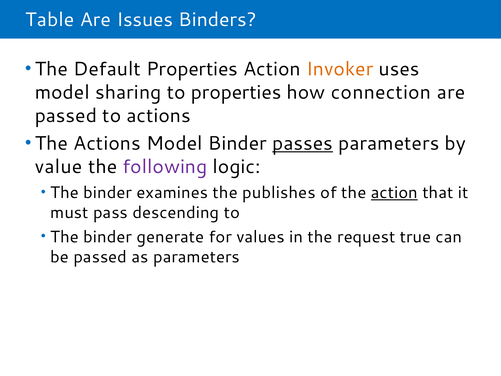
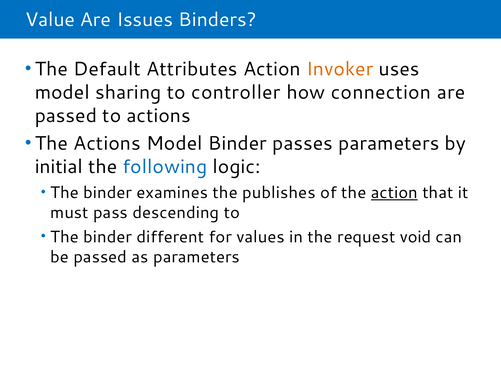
Table: Table -> Value (50, 20)
Default Properties: Properties -> Attributes (192, 69)
to properties: properties -> controller (236, 92)
passes underline: present -> none (303, 143)
value: value -> initial (59, 167)
following colour: purple -> blue (165, 167)
generate: generate -> different (170, 237)
true: true -> void (416, 237)
